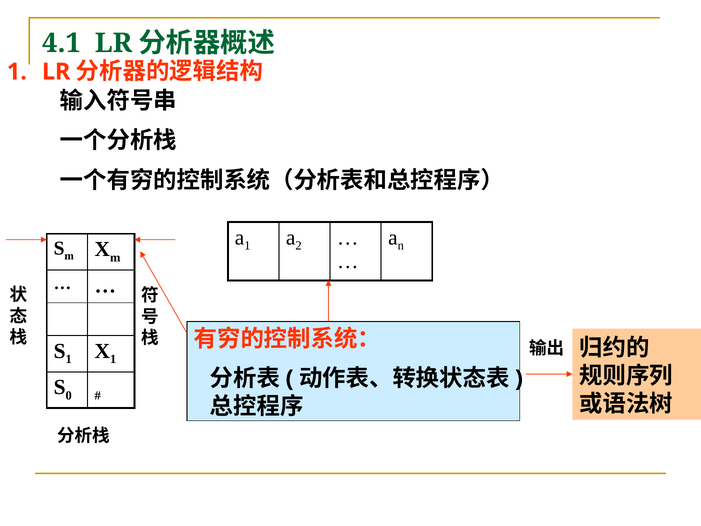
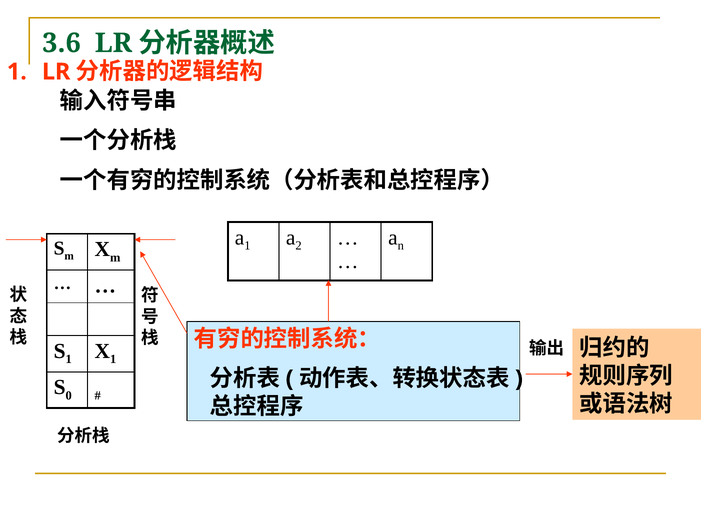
4.1: 4.1 -> 3.6 (61, 43)
